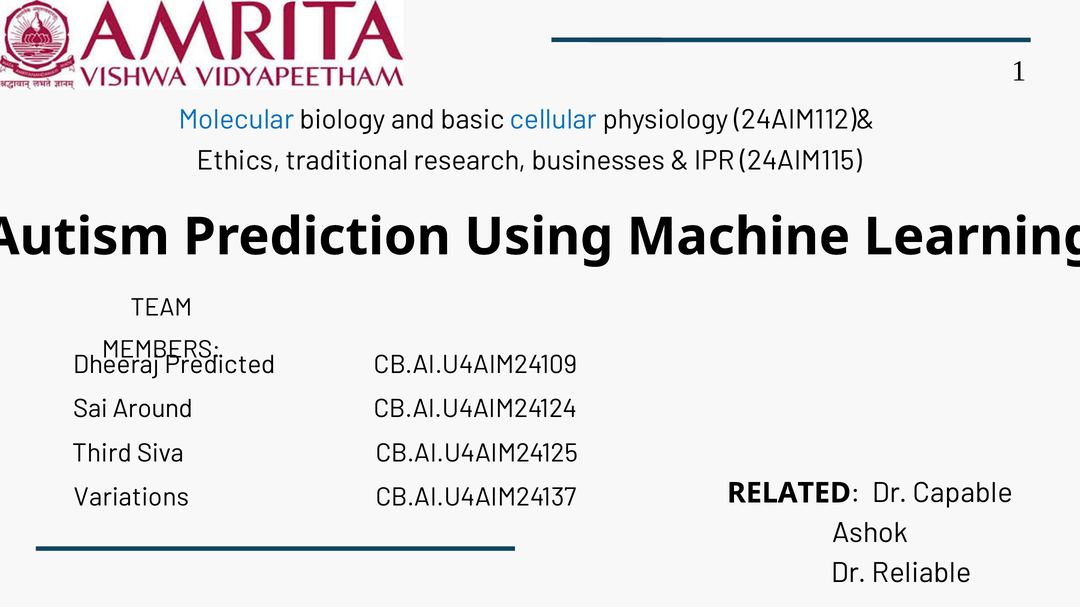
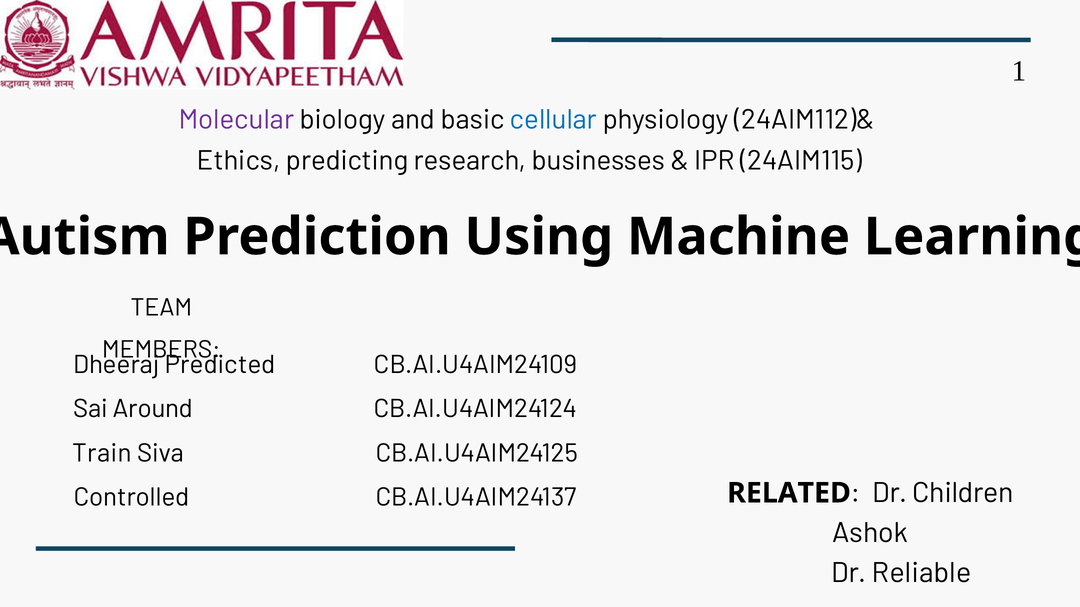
Molecular colour: blue -> purple (236, 120)
traditional: traditional -> predicting (347, 161)
Third: Third -> Train (102, 453)
Variations: Variations -> Controlled (132, 497)
Capable: Capable -> Children (963, 493)
